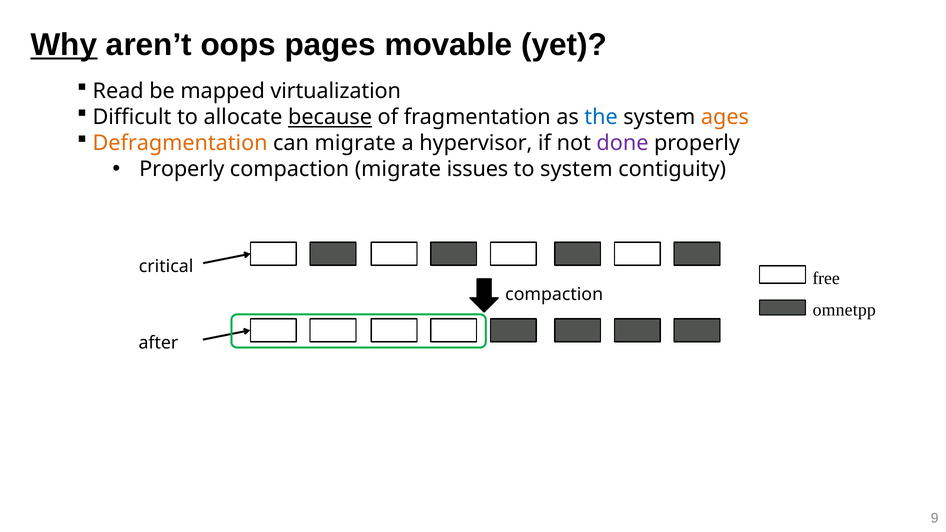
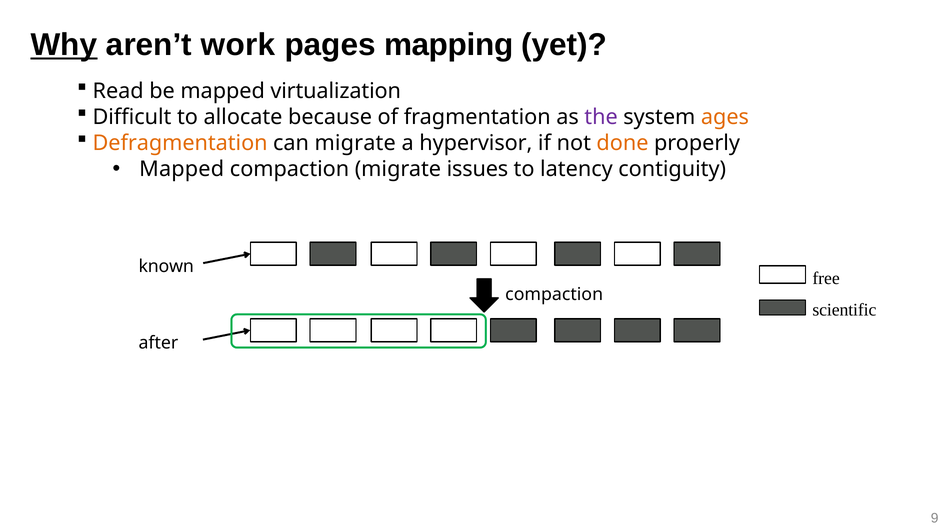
oops: oops -> work (238, 45)
movable: movable -> mapping (449, 45)
because underline: present -> none (330, 117)
the colour: blue -> purple (601, 117)
done colour: purple -> orange (622, 143)
Properly: Properly -> Mapped (182, 169)
to system: system -> latency (576, 169)
critical: critical -> known (166, 266)
omnetpp: omnetpp -> scientific (844, 310)
